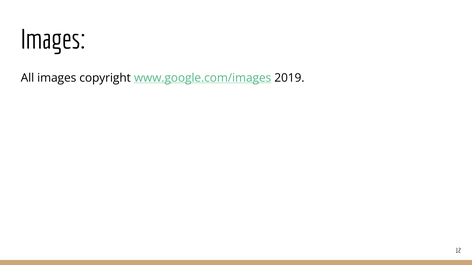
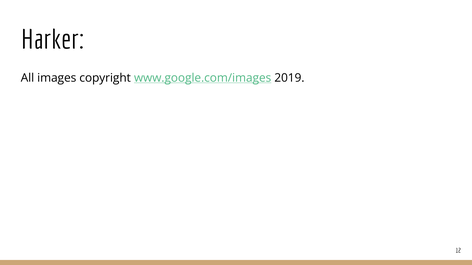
Images: Images -> Harker (53, 40)
